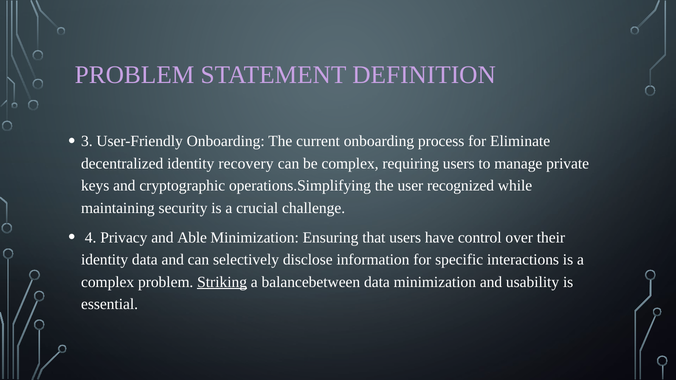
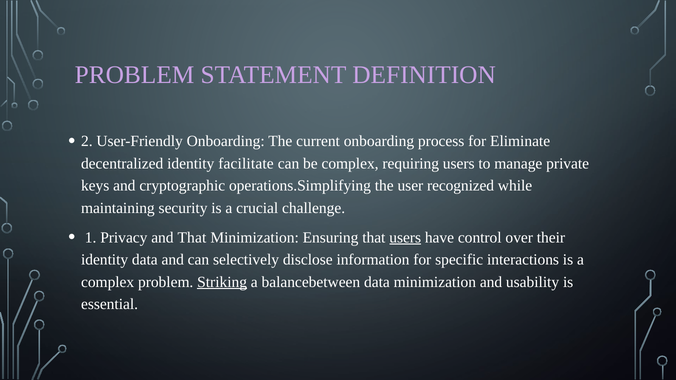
3: 3 -> 2 (87, 141)
recovery: recovery -> facilitate (246, 164)
4: 4 -> 1 (91, 238)
and Able: Able -> That (192, 238)
users underline: none -> present (405, 238)
